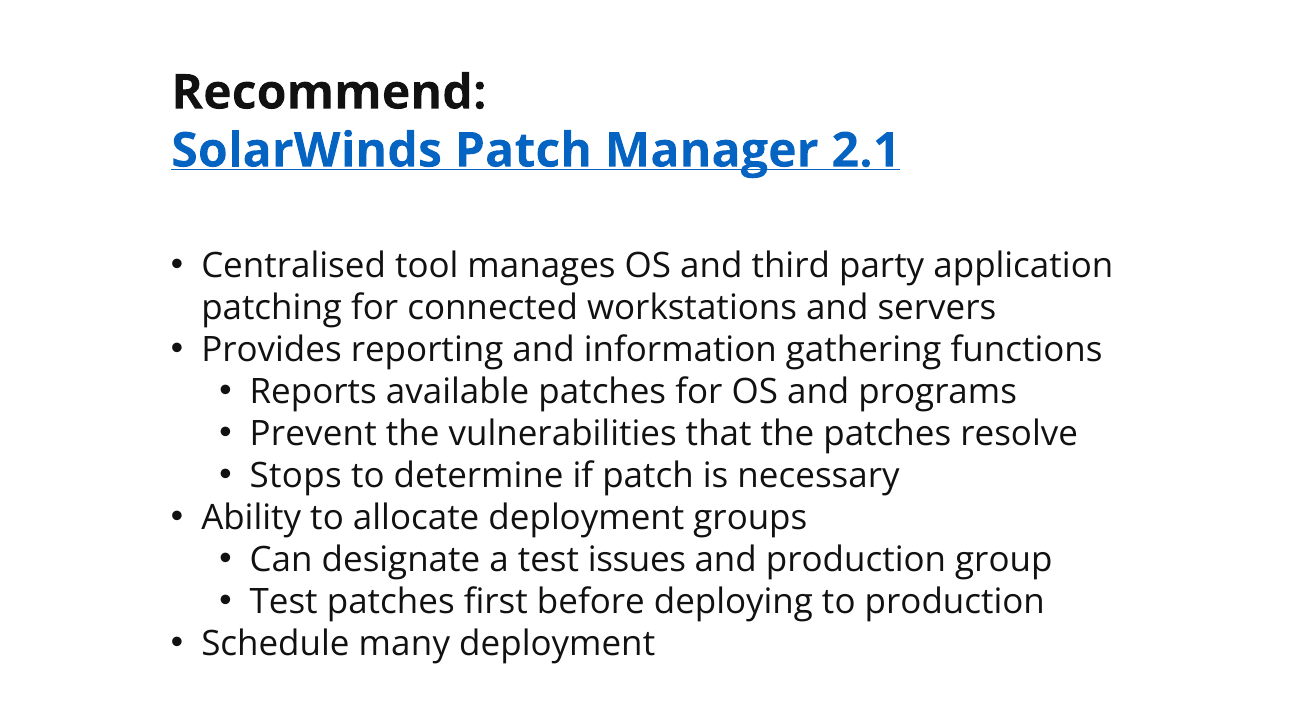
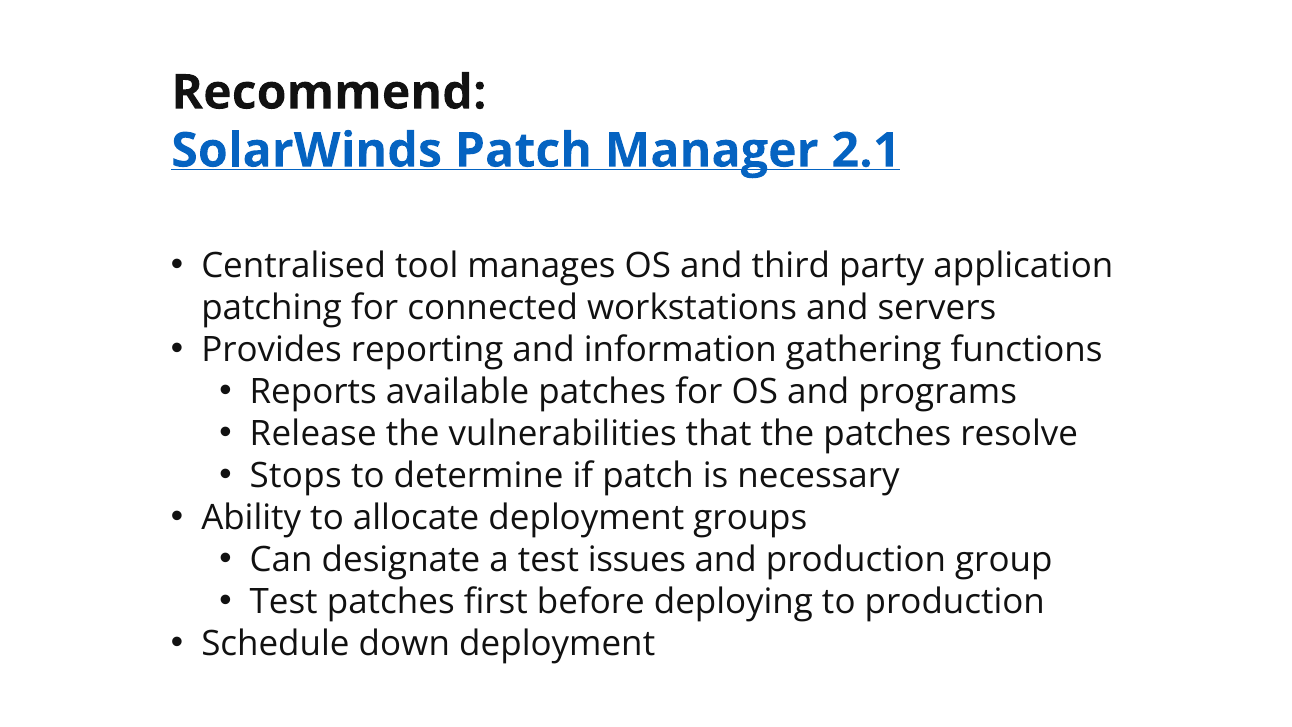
Prevent: Prevent -> Release (313, 434)
many: many -> down (404, 643)
